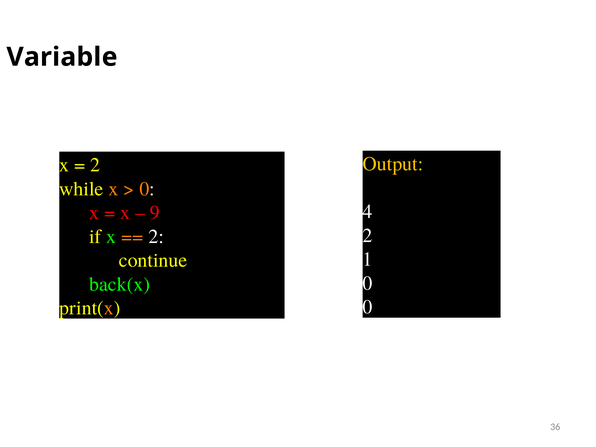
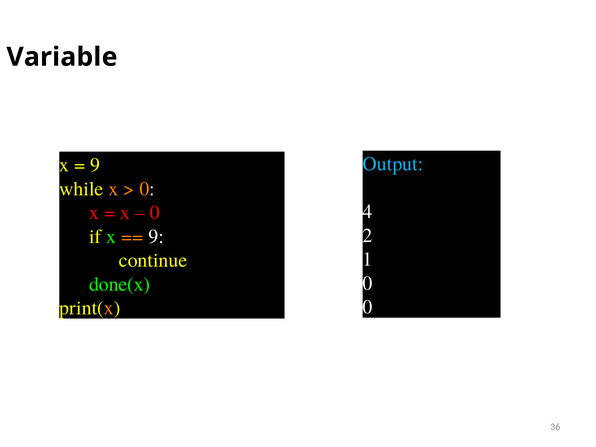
Output colour: yellow -> light blue (393, 164)
2: 2 -> 9 (95, 165)
9: 9 -> 0 (155, 213)
2: 2 -> 9 (156, 236)
back(x: back(x -> done(x (120, 284)
